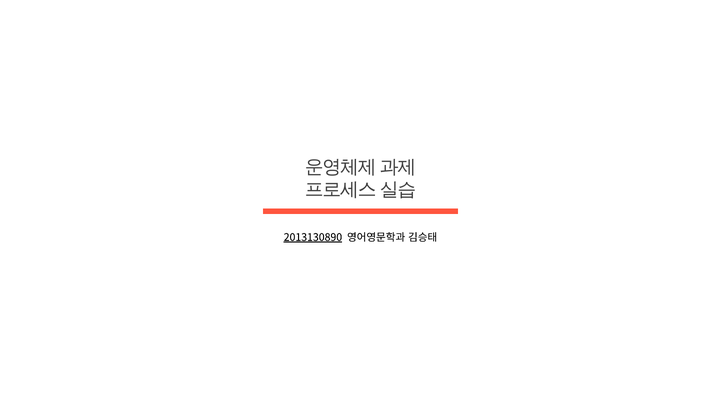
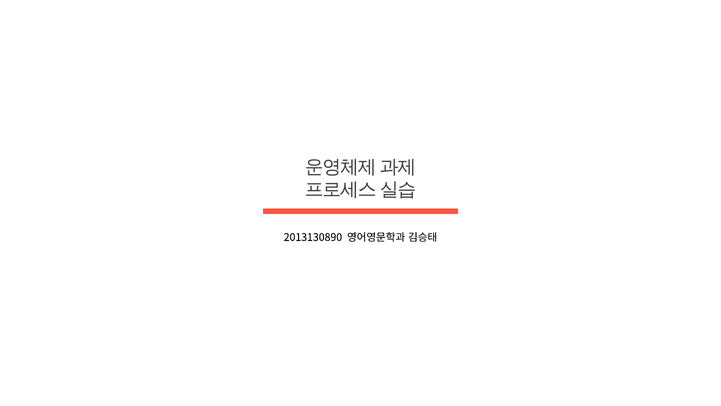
2013130890 underline: present -> none (313, 237)
